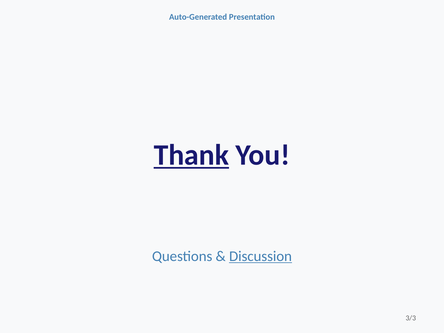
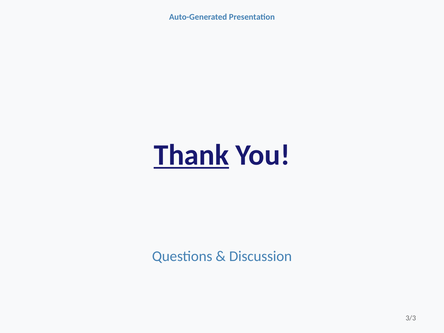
Discussion underline: present -> none (261, 256)
